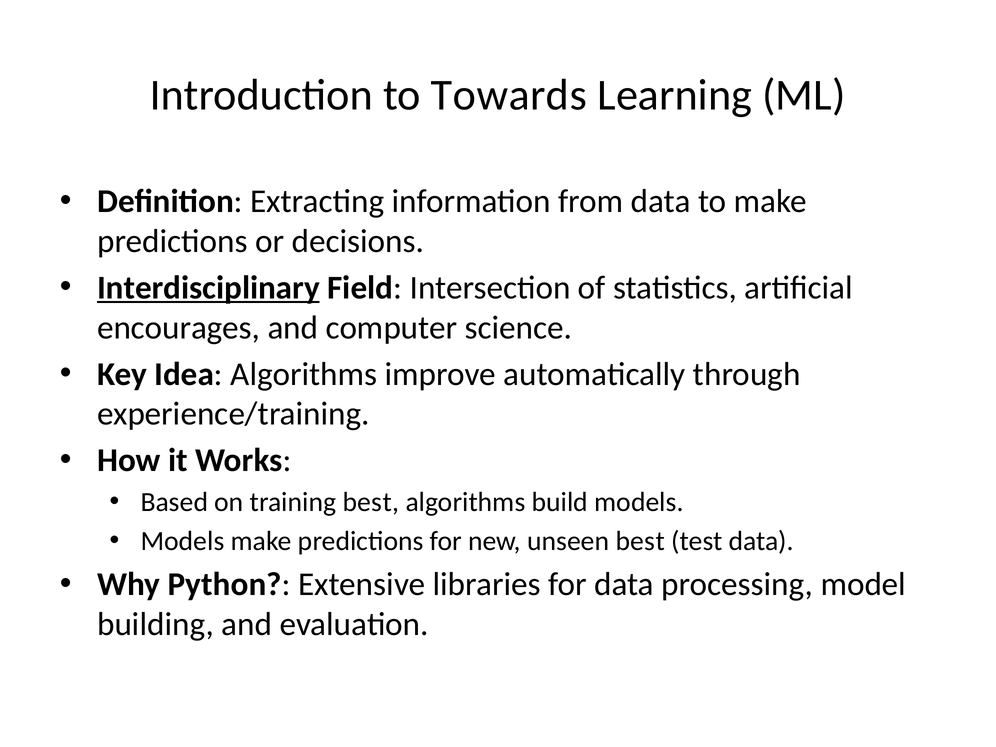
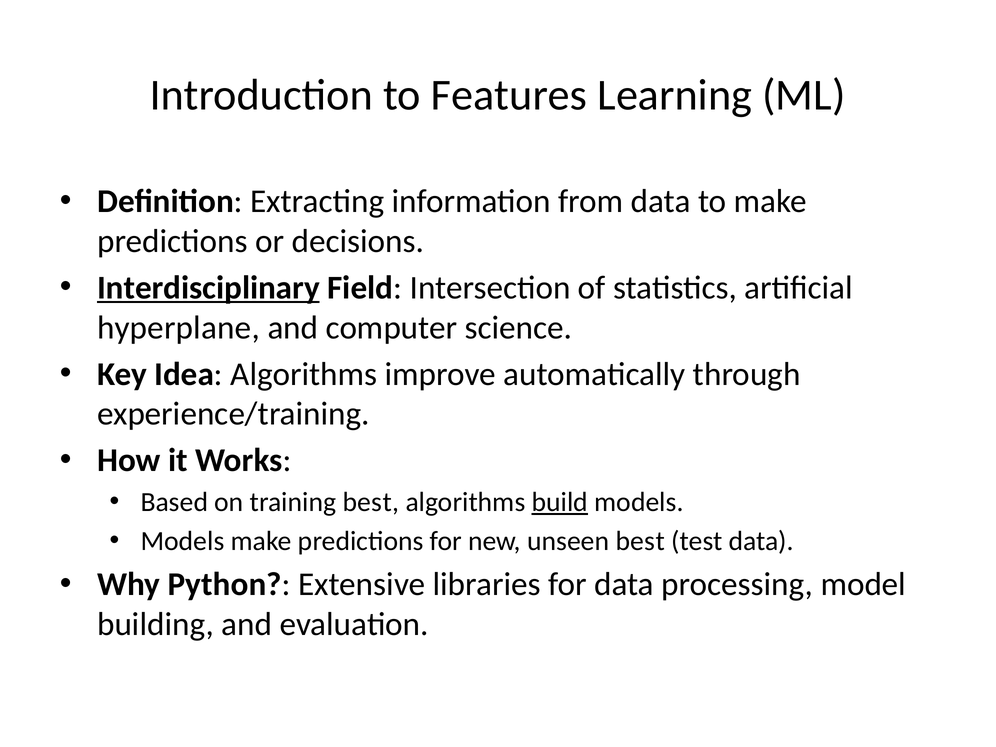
Towards: Towards -> Features (509, 95)
encourages: encourages -> hyperplane (178, 328)
build underline: none -> present (560, 502)
